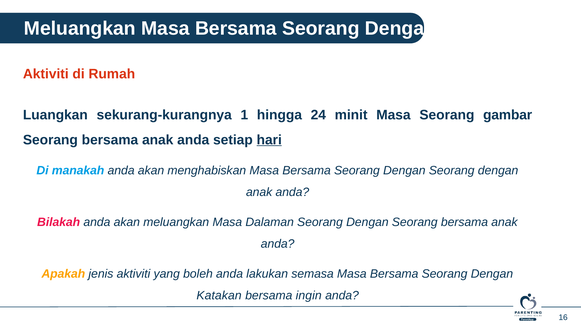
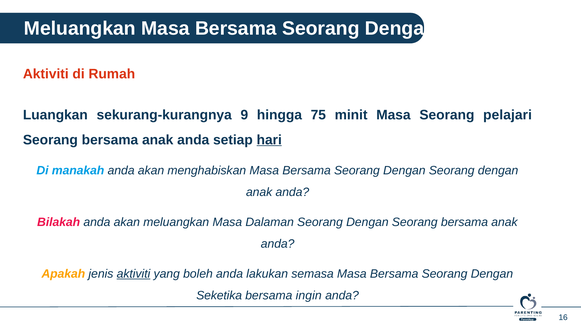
1: 1 -> 9 (244, 115)
24: 24 -> 75 (318, 115)
gambar: gambar -> pelajari (508, 115)
aktiviti underline: none -> present (133, 274)
Katakan: Katakan -> Seketika (219, 295)
